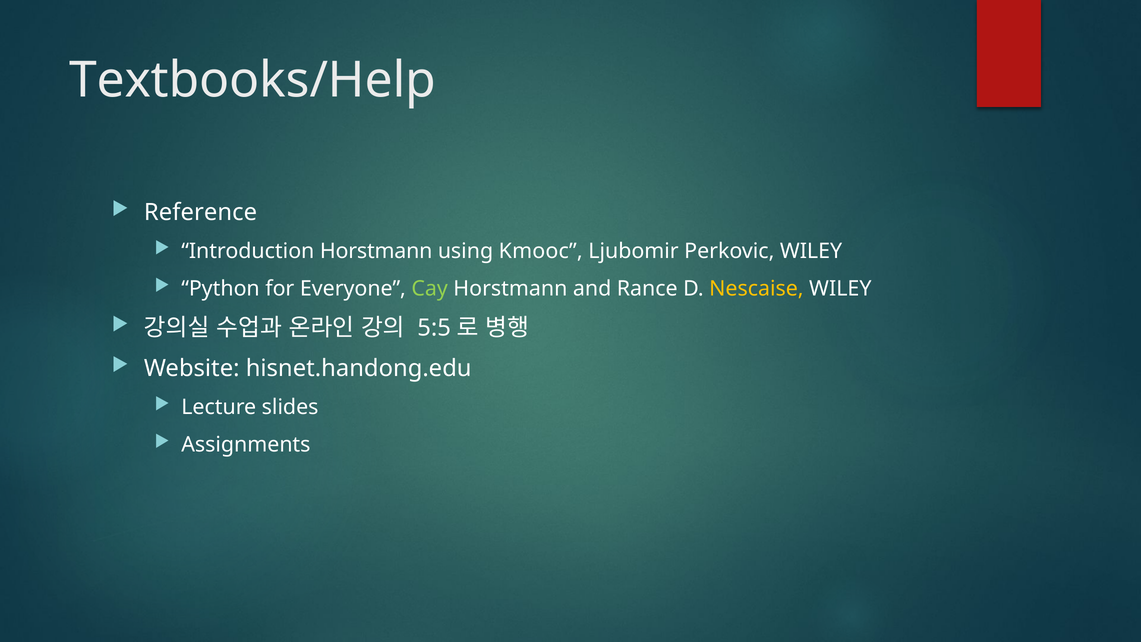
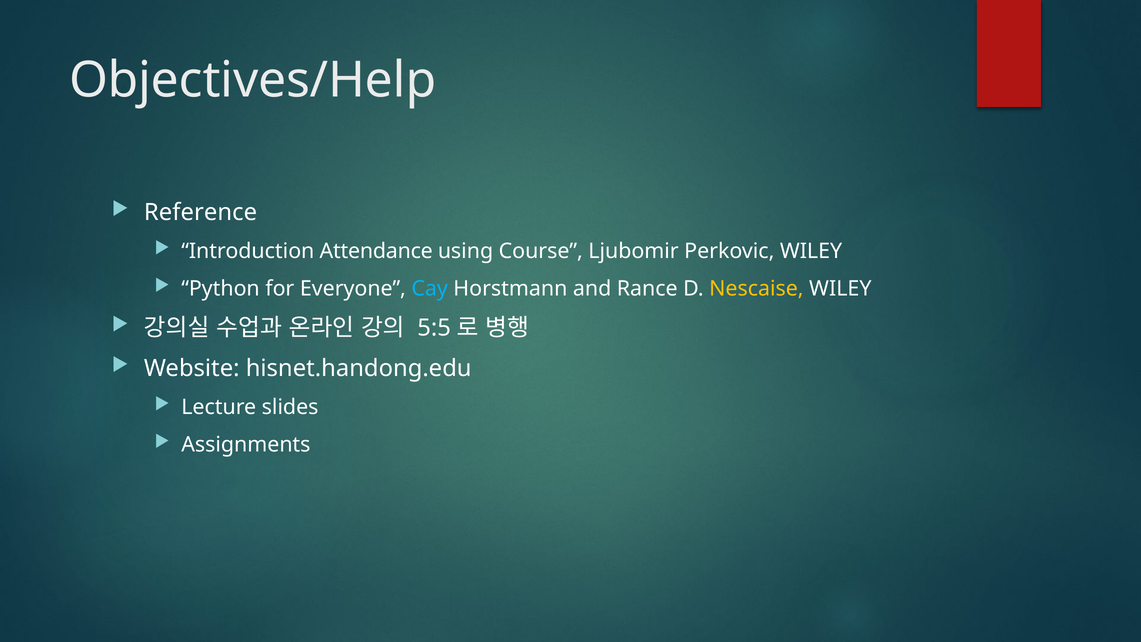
Textbooks/Help: Textbooks/Help -> Objectives/Help (253, 80)
Introduction Horstmann: Horstmann -> Attendance (376, 251)
Kmooc: Kmooc -> Course (541, 251)
Cay colour: light green -> light blue (430, 289)
